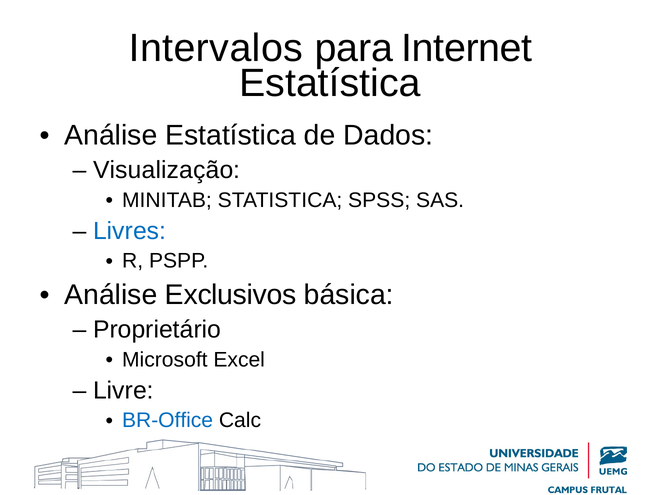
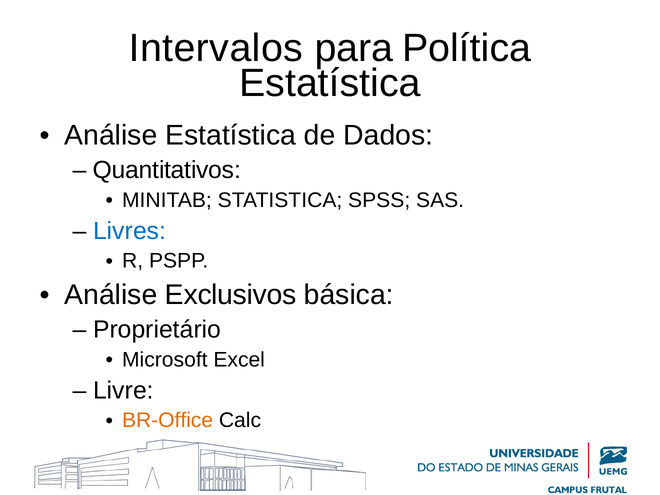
Internet: Internet -> Política (467, 48)
Visualização: Visualização -> Quantitativos (167, 170)
BR-Office colour: blue -> orange (168, 421)
